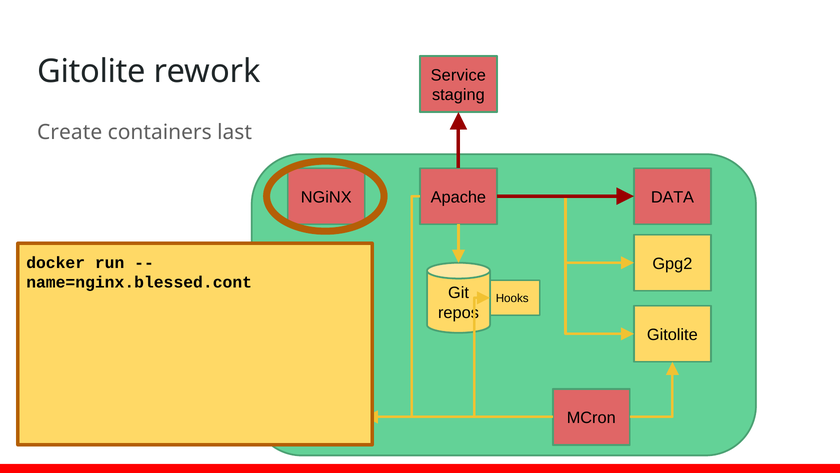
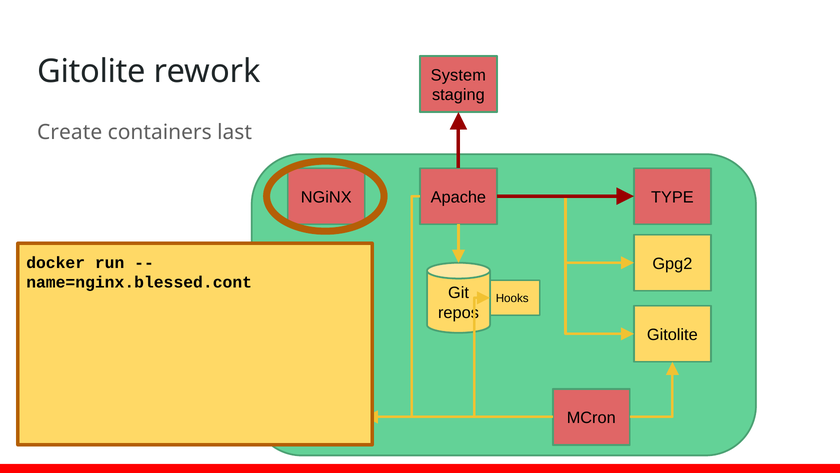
Service: Service -> System (458, 75)
Apache DATA: DATA -> TYPE (672, 197)
